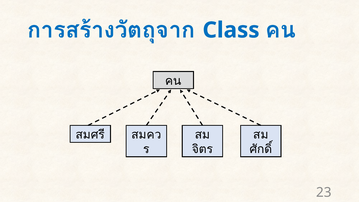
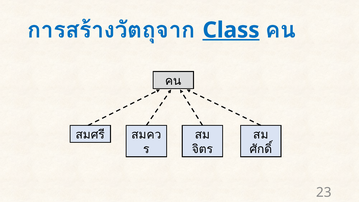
Class underline: none -> present (231, 30)
